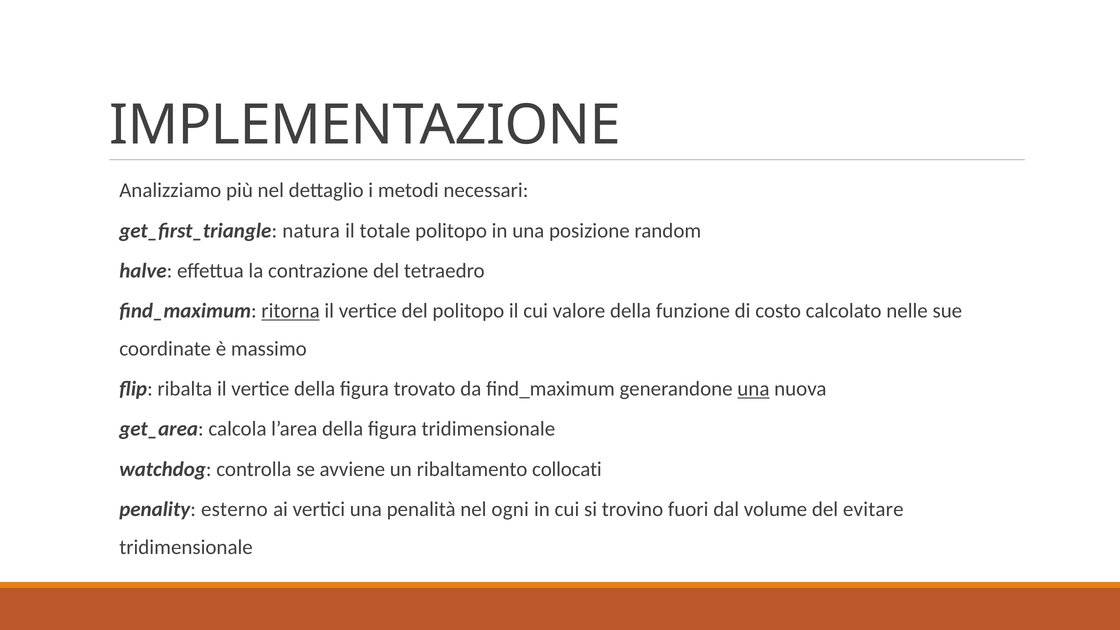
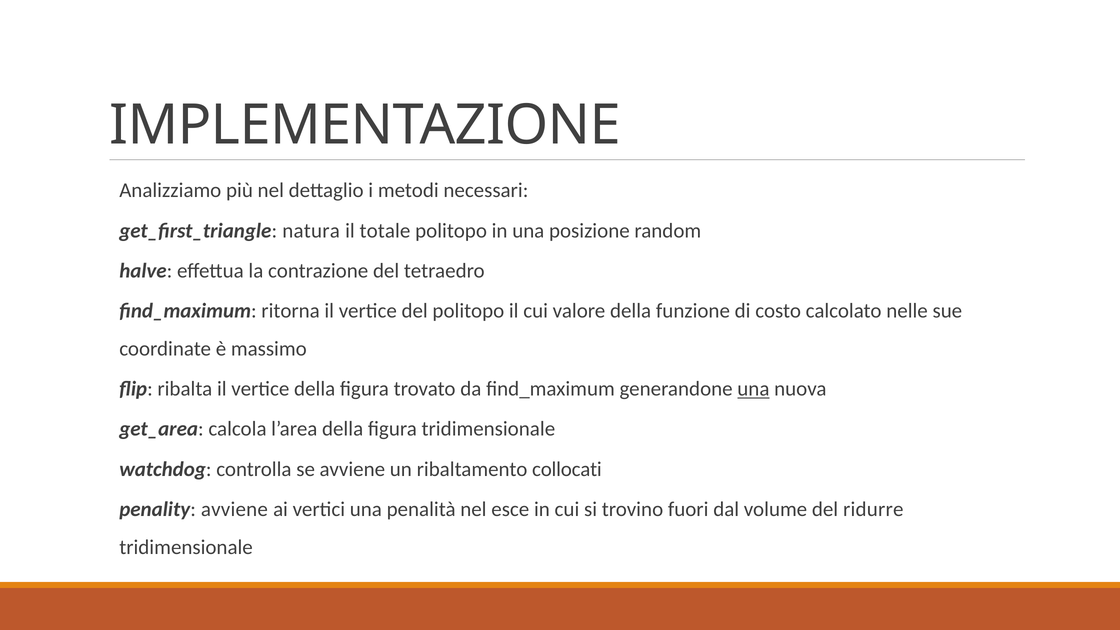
ritorna underline: present -> none (291, 311)
penality esterno: esterno -> avviene (234, 509)
ogni: ogni -> esce (510, 509)
evitare: evitare -> ridurre (873, 509)
